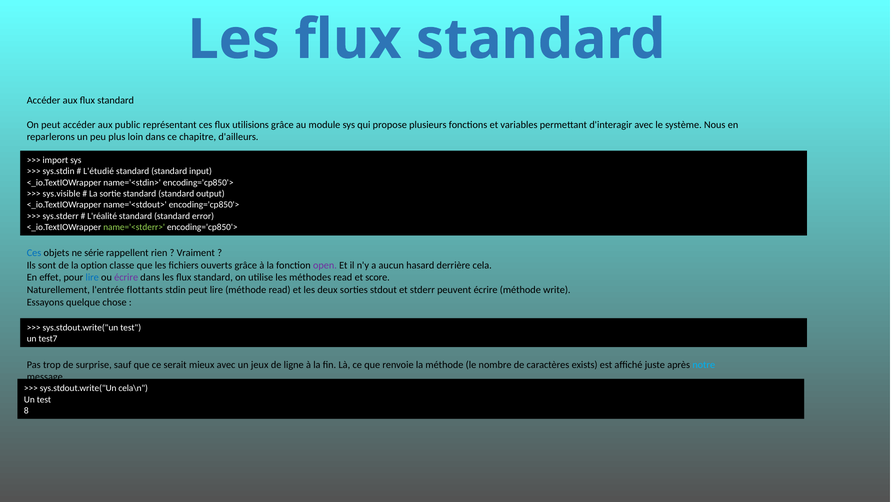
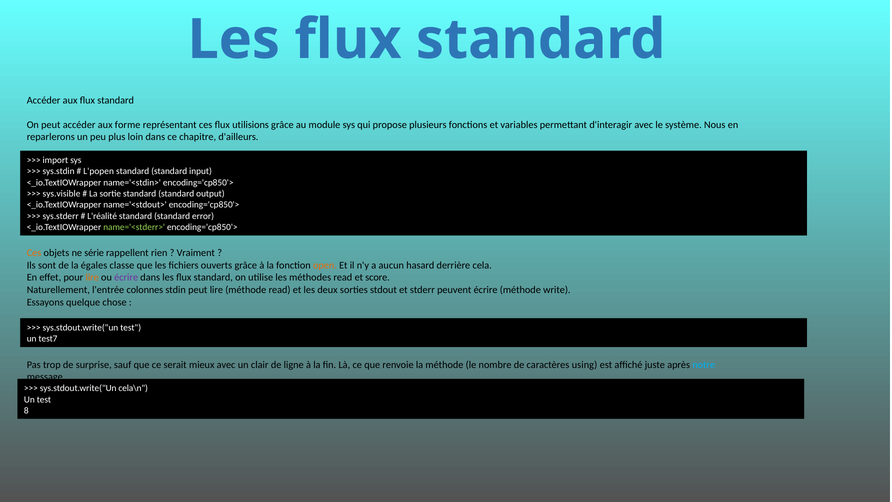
public: public -> forme (128, 125)
L'étudié: L'étudié -> L'popen (99, 171)
Ces colour: blue -> orange (34, 253)
option: option -> égales (94, 265)
open colour: purple -> orange (325, 265)
lire colour: blue -> orange (92, 277)
flottants: flottants -> colonnes (145, 290)
jeux: jeux -> clair (260, 364)
exists: exists -> using (584, 364)
